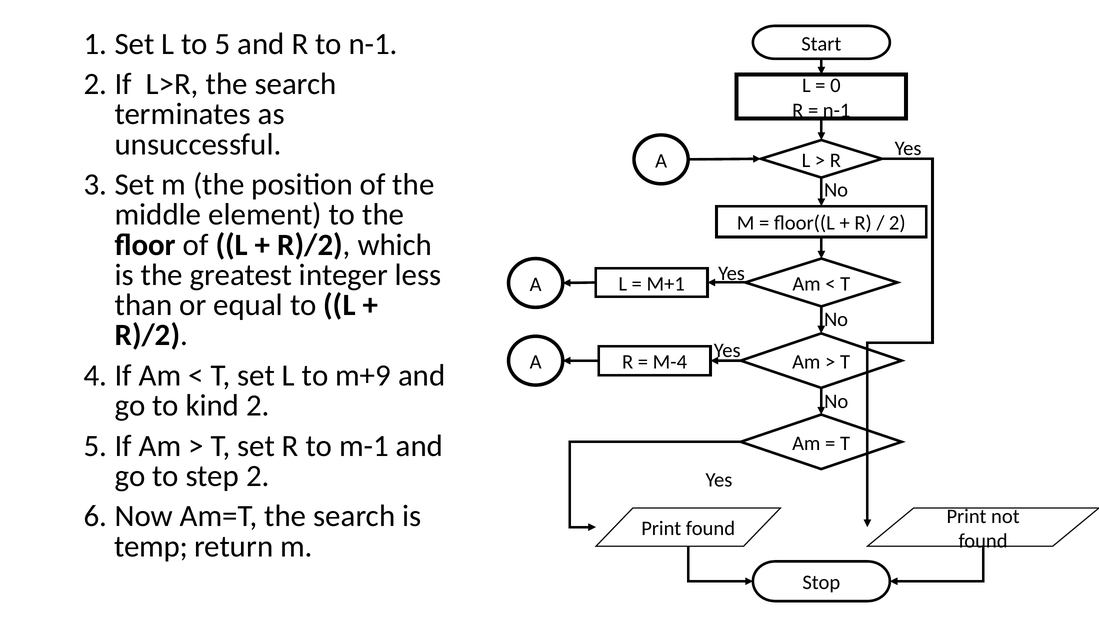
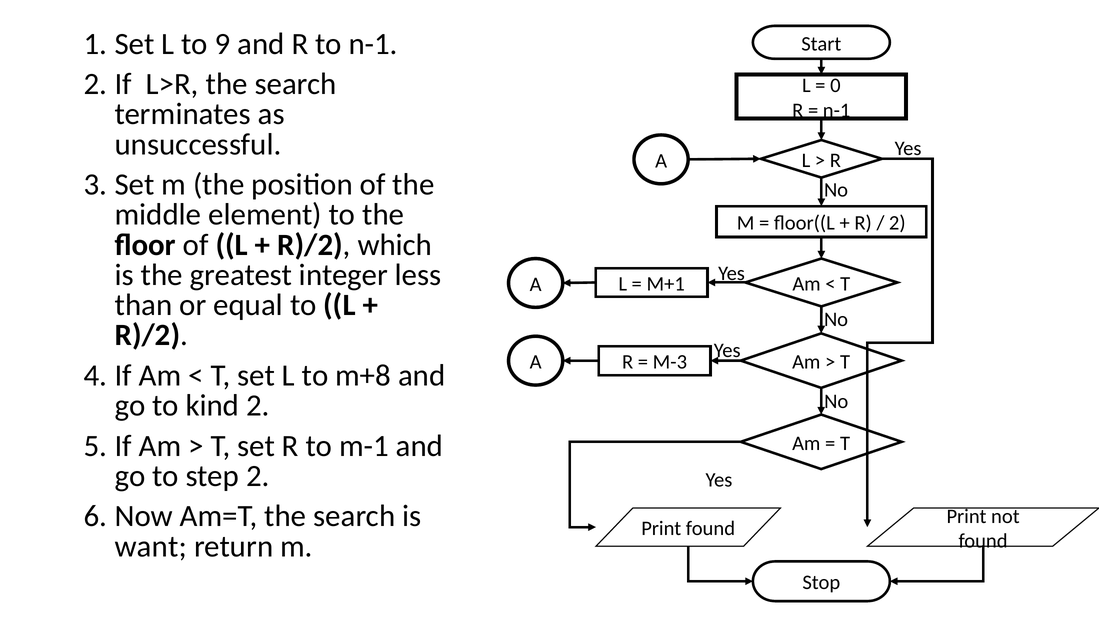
5: 5 -> 9 (222, 44)
M-4: M-4 -> M-3 (670, 362)
m+9: m+9 -> m+8 (363, 376)
temp: temp -> want (151, 546)
